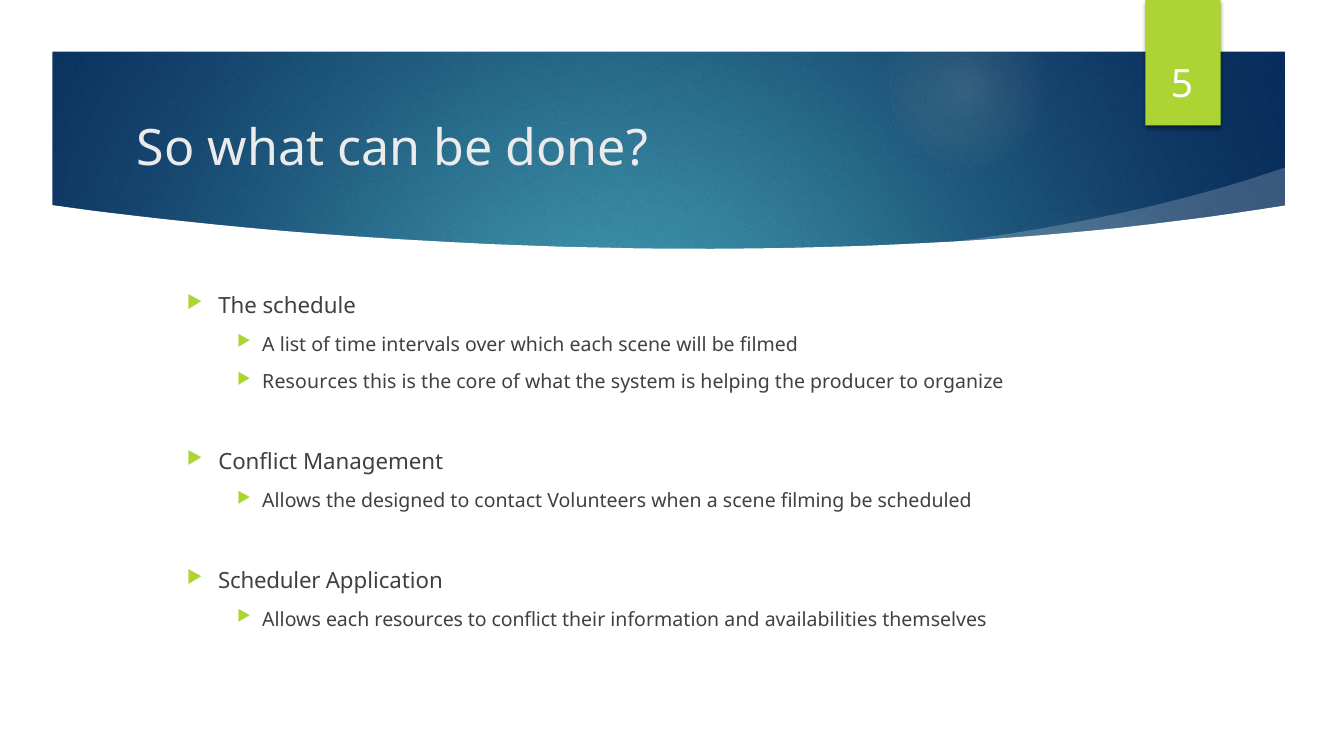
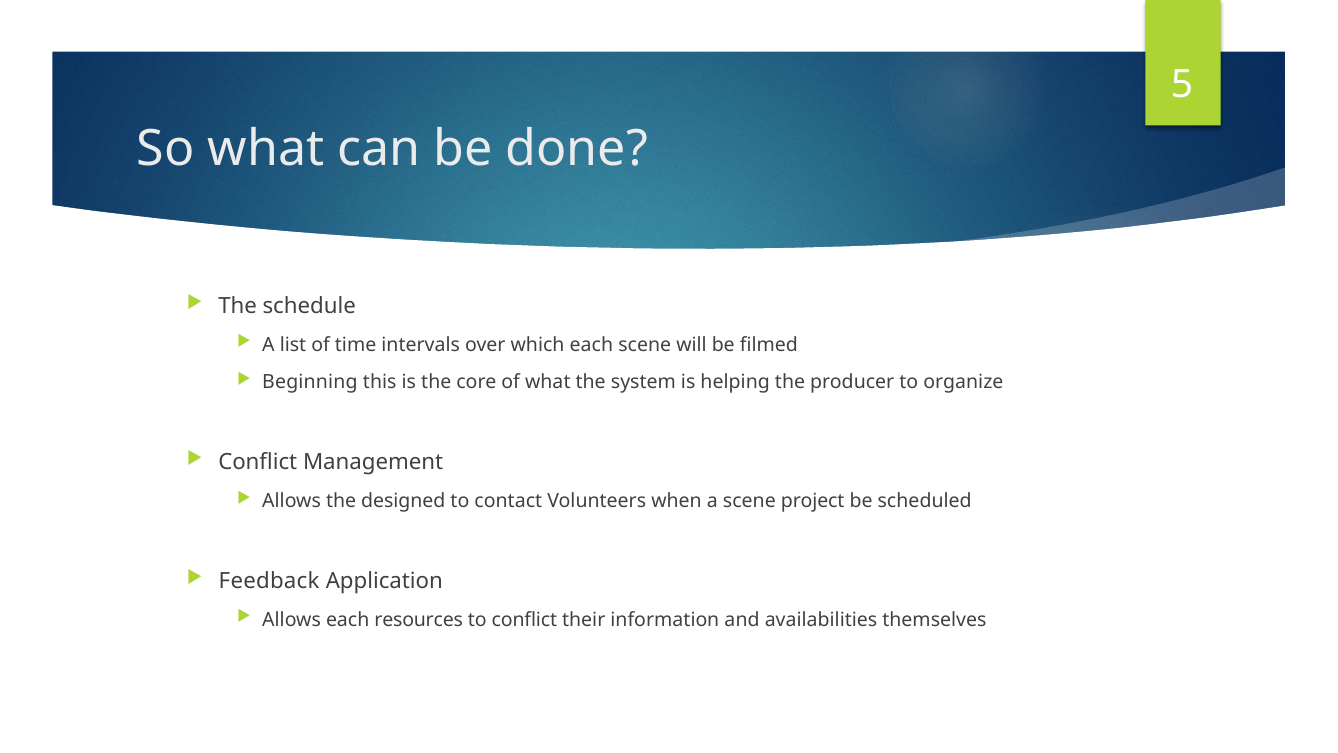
Resources: Resources -> Beginning (310, 382)
filming: filming -> project (813, 501)
Scheduler: Scheduler -> Feedback (269, 581)
